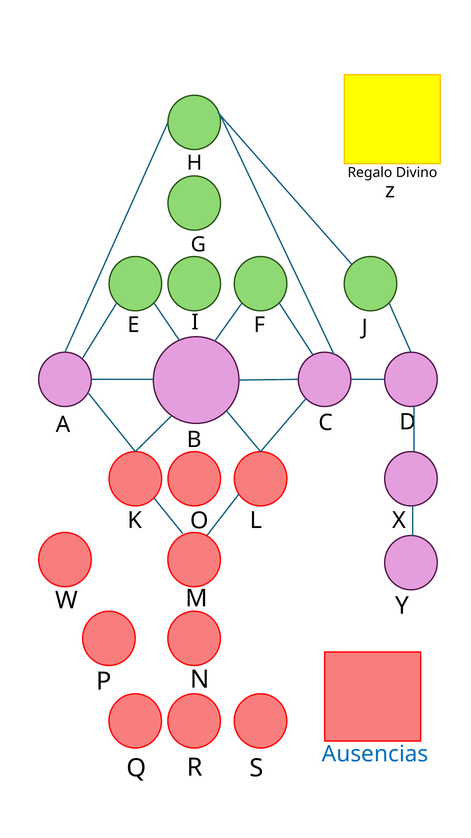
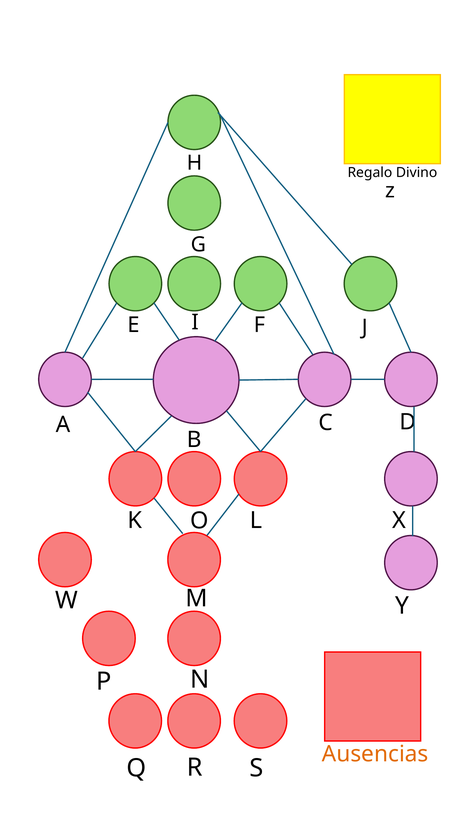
Ausencias colour: blue -> orange (375, 754)
